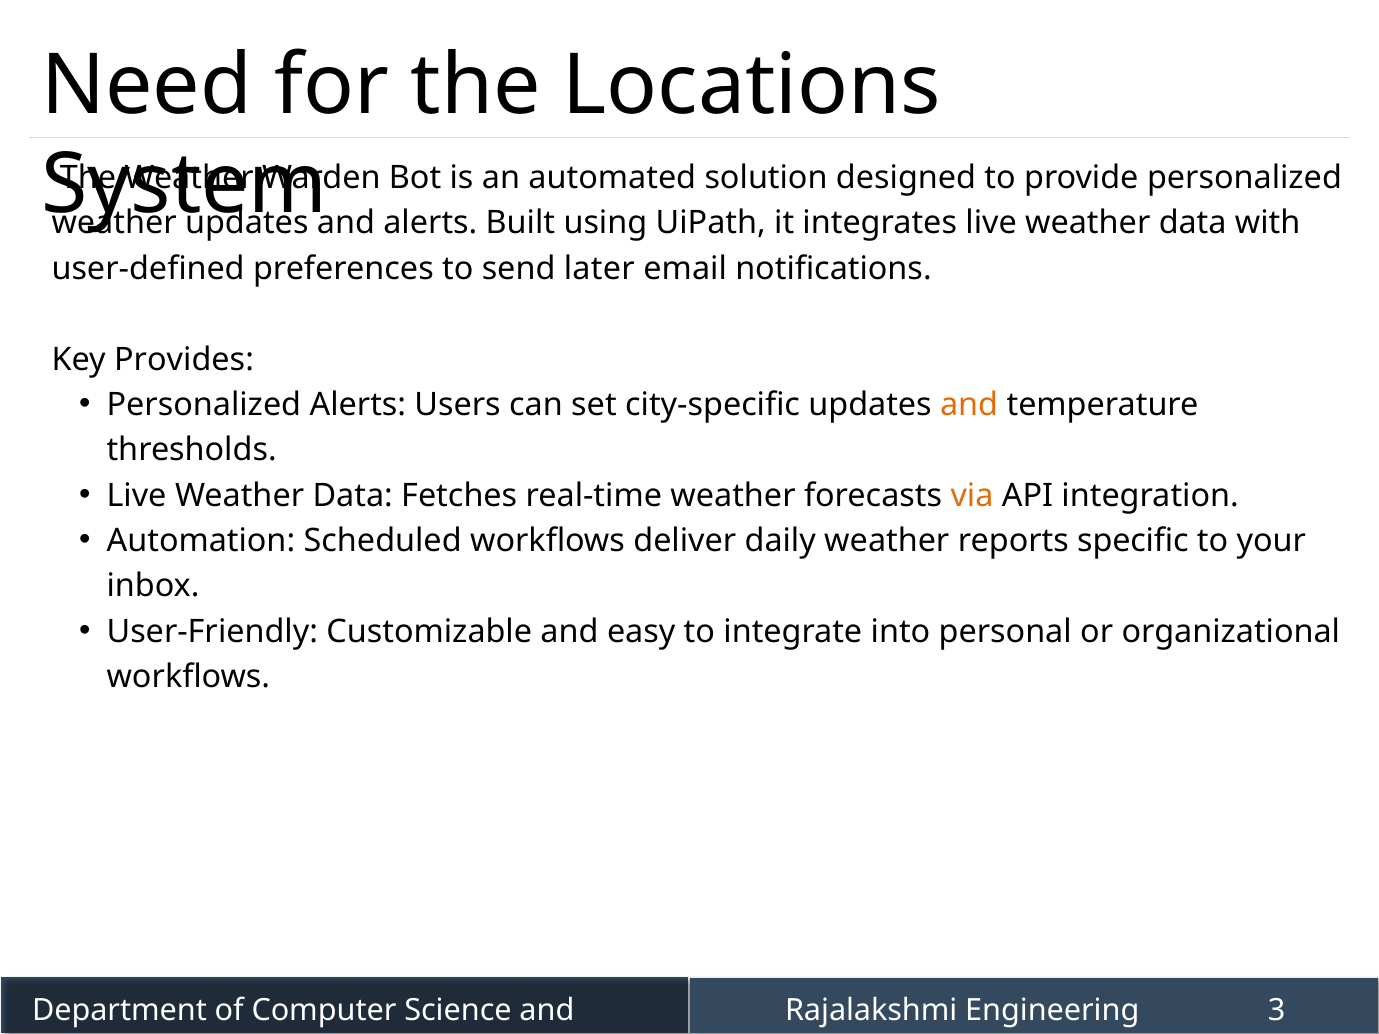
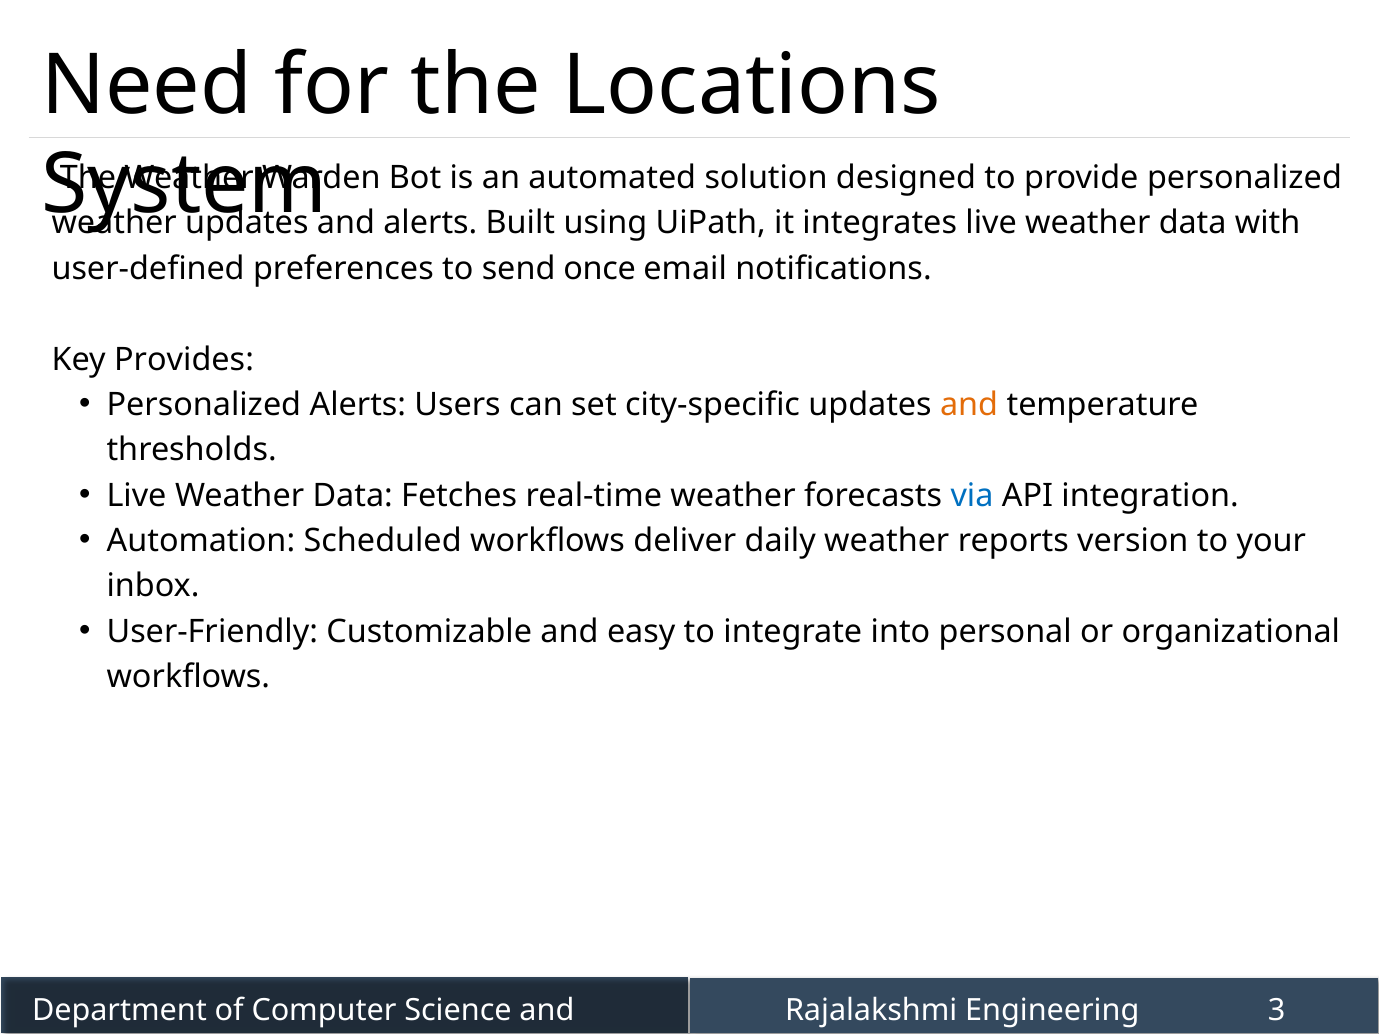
later: later -> once (600, 269)
via colour: orange -> blue (972, 496)
specific: specific -> version (1133, 541)
